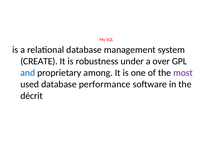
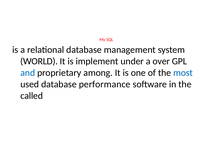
CREATE: CREATE -> WORLD (39, 61)
robustness: robustness -> implement (97, 61)
most colour: purple -> blue (183, 73)
décrit: décrit -> called (32, 96)
